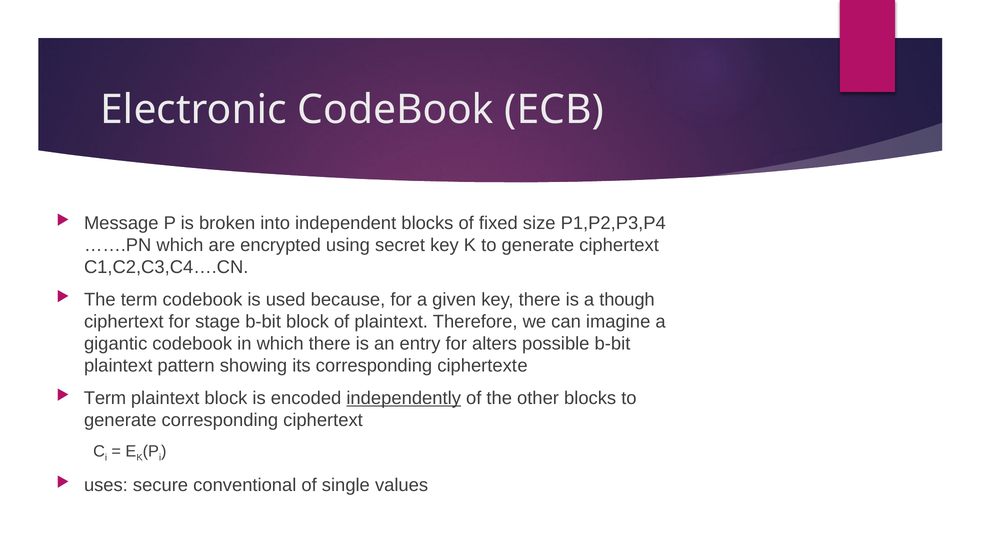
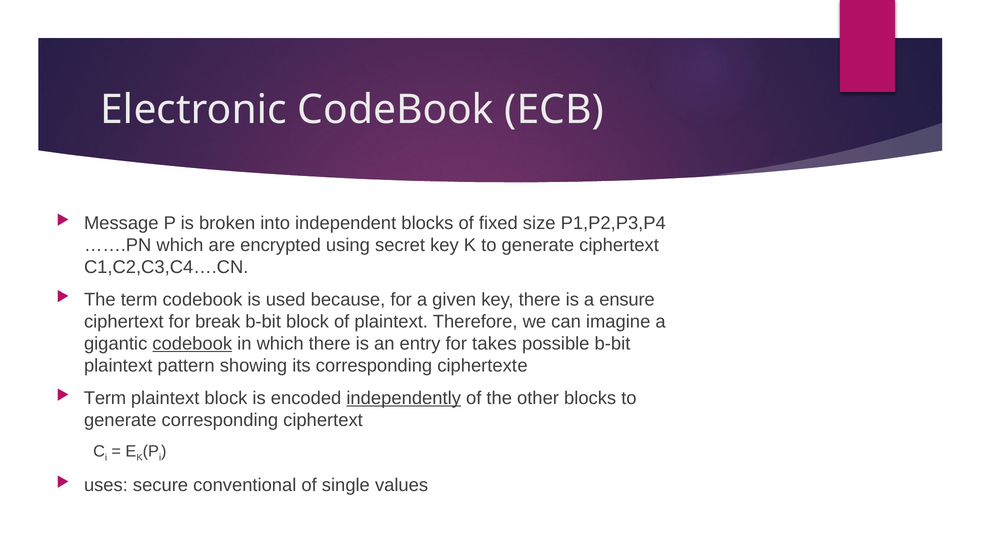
though: though -> ensure (627, 299)
stage: stage -> break (218, 322)
codebook underline: none -> present (192, 344)
alters: alters -> takes (494, 344)
